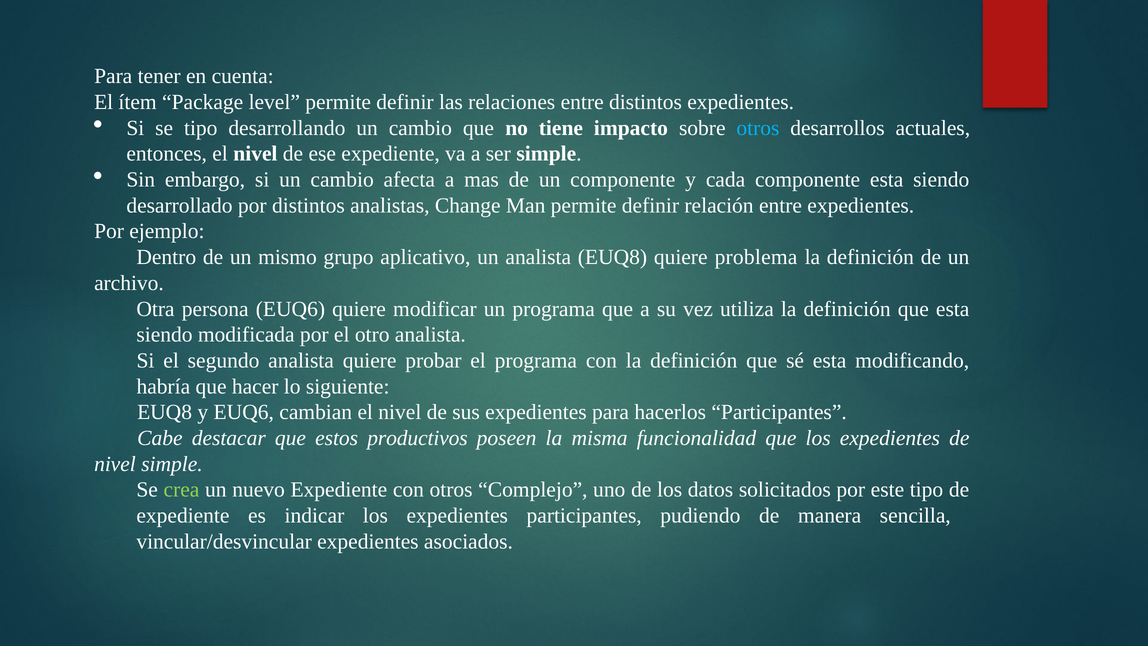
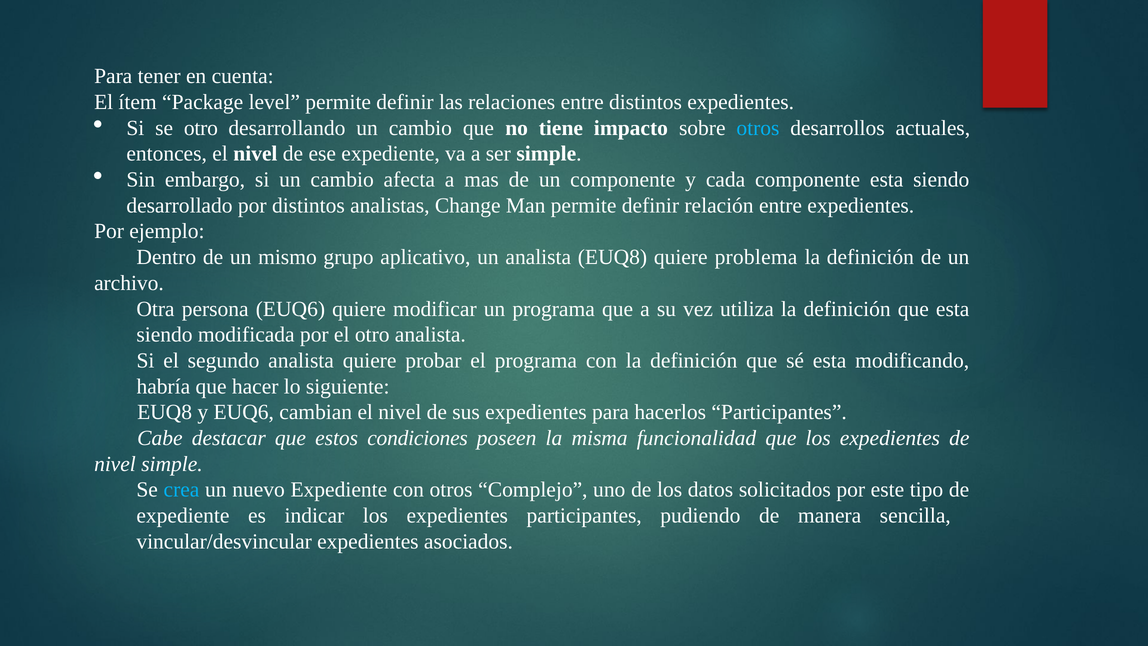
se tipo: tipo -> otro (201, 128)
productivos: productivos -> condiciones (418, 438)
crea colour: light green -> light blue (181, 490)
